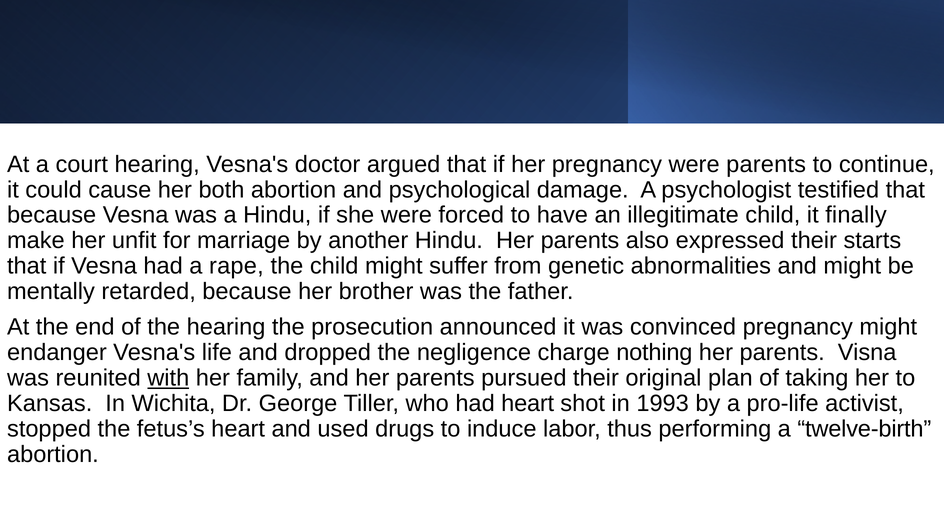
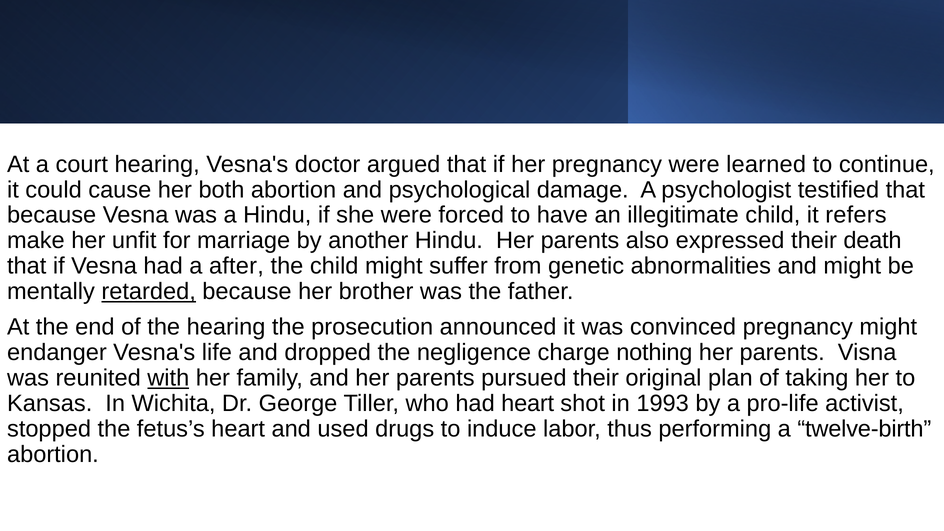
were parents: parents -> learned (766, 164)
finally: finally -> refers (856, 215)
starts: starts -> death (872, 241)
rape: rape -> after (236, 266)
retarded underline: none -> present (149, 292)
